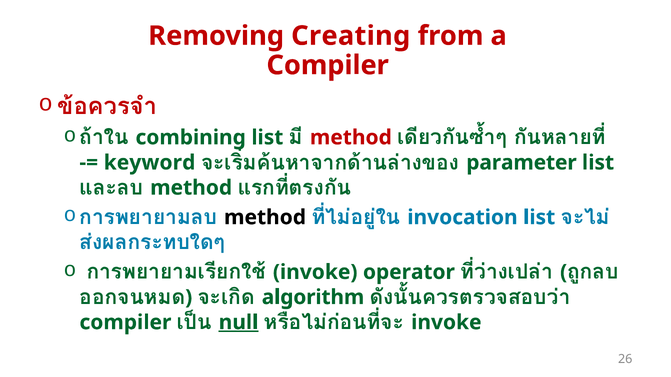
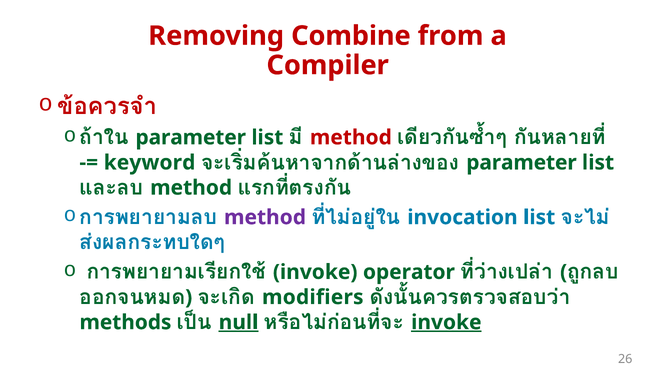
Creating: Creating -> Combine (351, 36)
combining: combining -> parameter (191, 138)
method colour: black -> purple (265, 218)
algorithm: algorithm -> modifiers (313, 298)
compiler: compiler -> methods (125, 323)
invoke underline: none -> present (446, 323)
